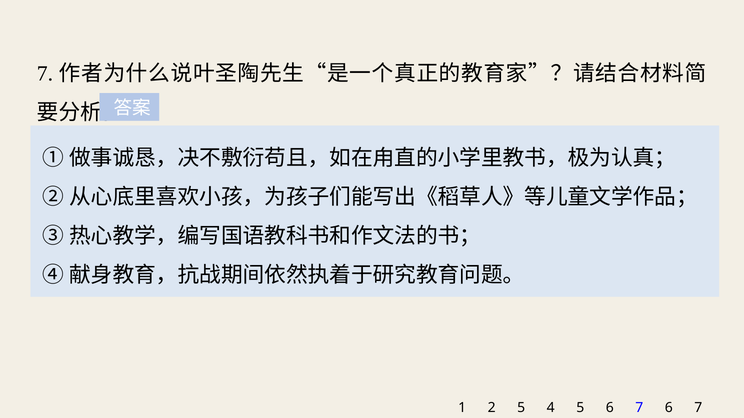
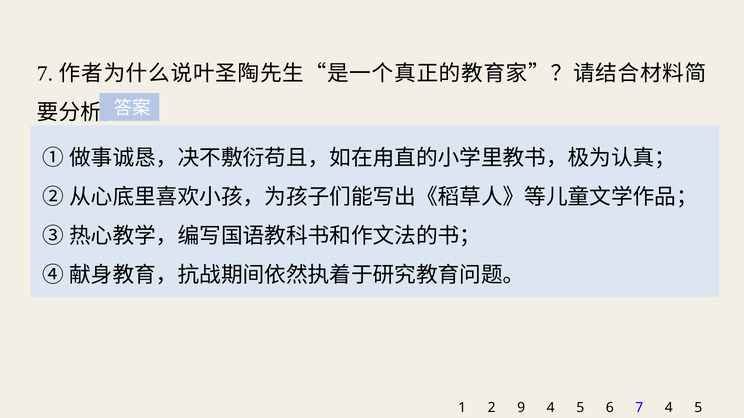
2 5: 5 -> 9 (521, 408)
4 6: 6 -> 4 (669, 408)
7: 7 -> 5 (698, 408)
